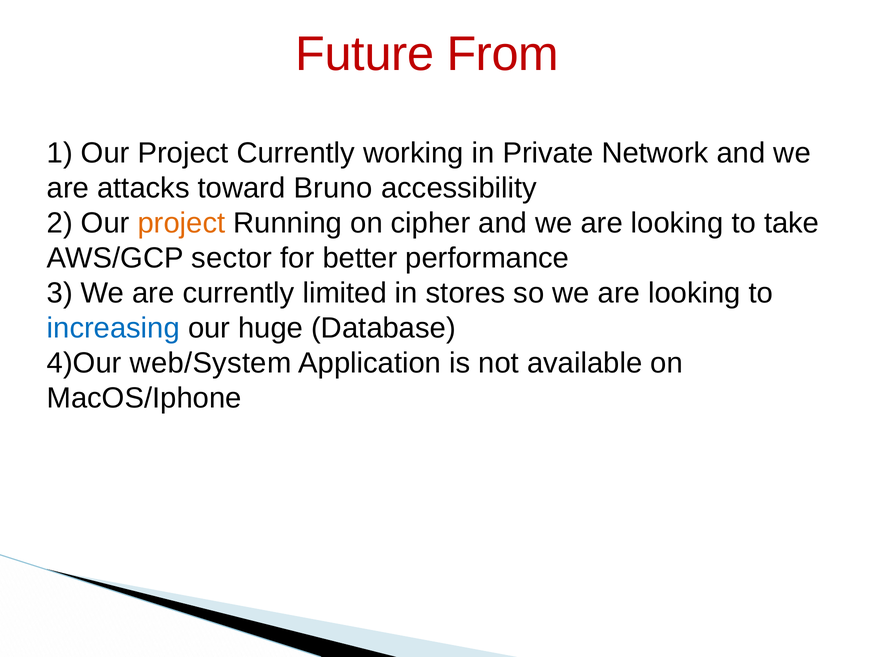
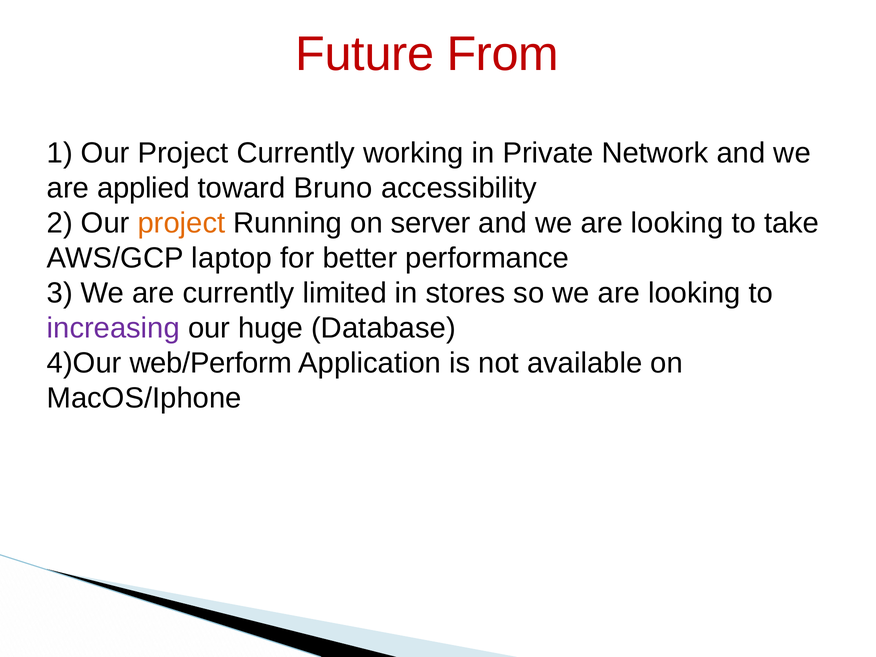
attacks: attacks -> applied (144, 188)
cipher: cipher -> server (431, 223)
sector: sector -> laptop (232, 258)
increasing colour: blue -> purple (113, 328)
web/System: web/System -> web/Perform (211, 363)
